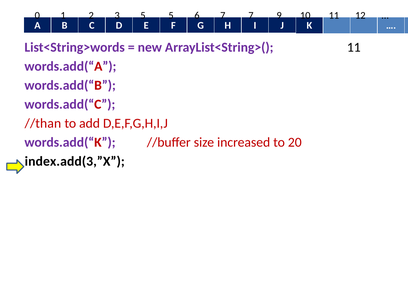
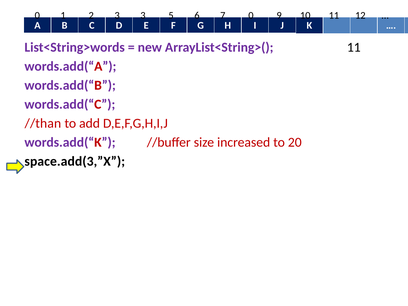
3 5: 5 -> 3 (143, 16)
7 7: 7 -> 0 (251, 16)
index.add(3,”X: index.add(3,”X -> space.add(3,”X (75, 161)
